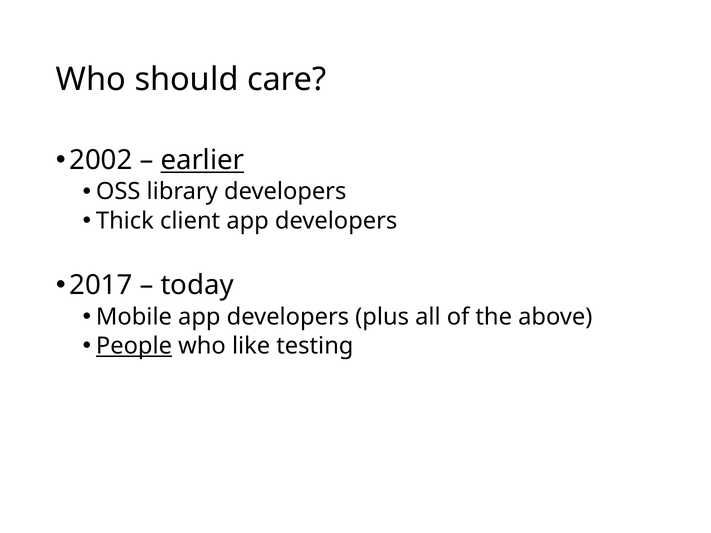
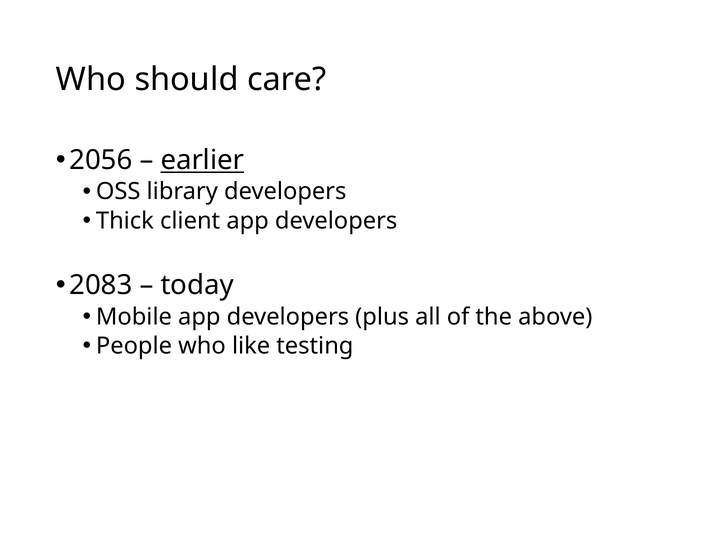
2002: 2002 -> 2056 (101, 160)
2017: 2017 -> 2083 (101, 285)
People underline: present -> none (134, 346)
